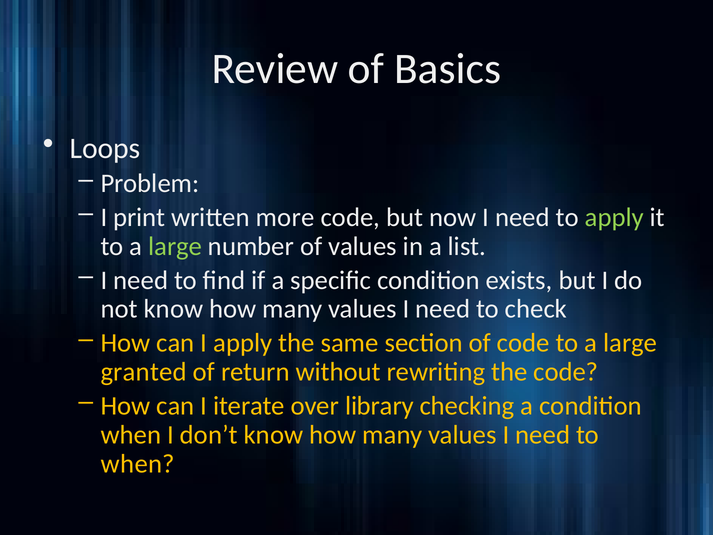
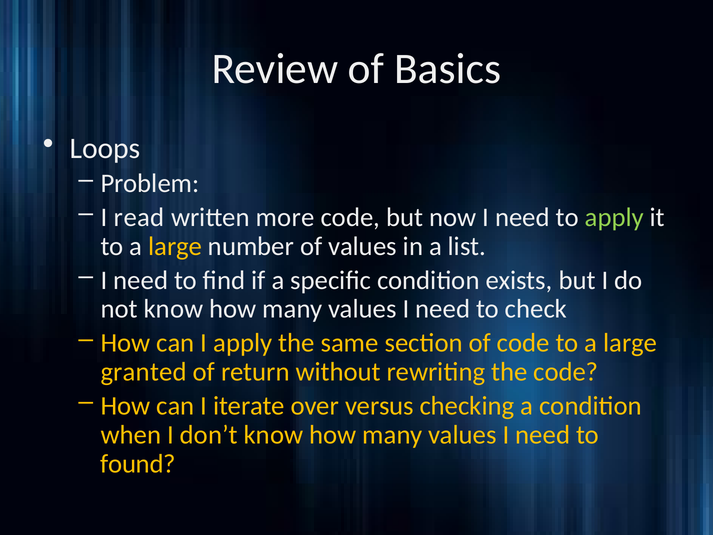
print: print -> read (139, 217)
large colour: light green -> yellow (175, 246)
library: library -> versus (379, 406)
when: when -> found (138, 464)
